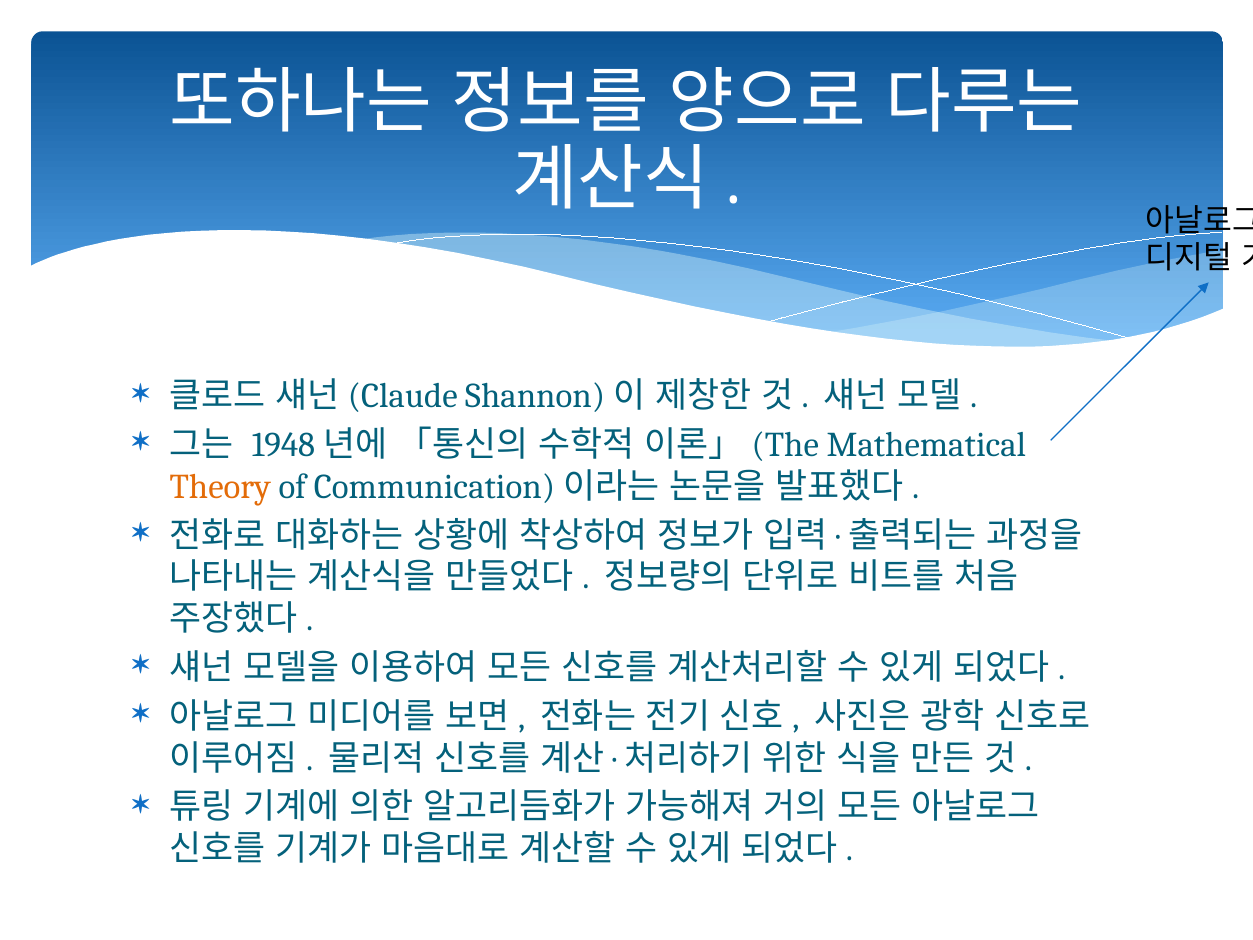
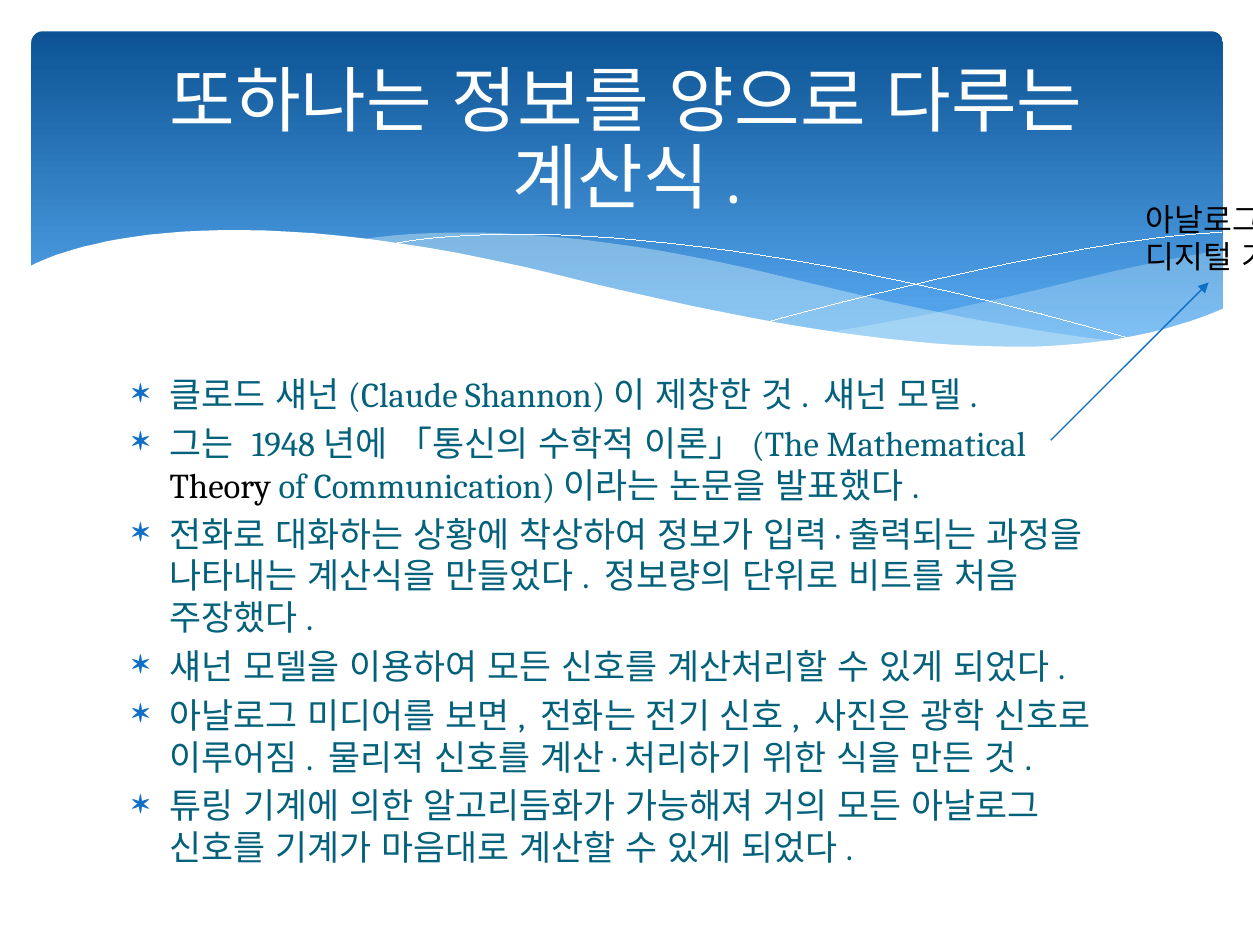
Theory colour: orange -> black (220, 487)
